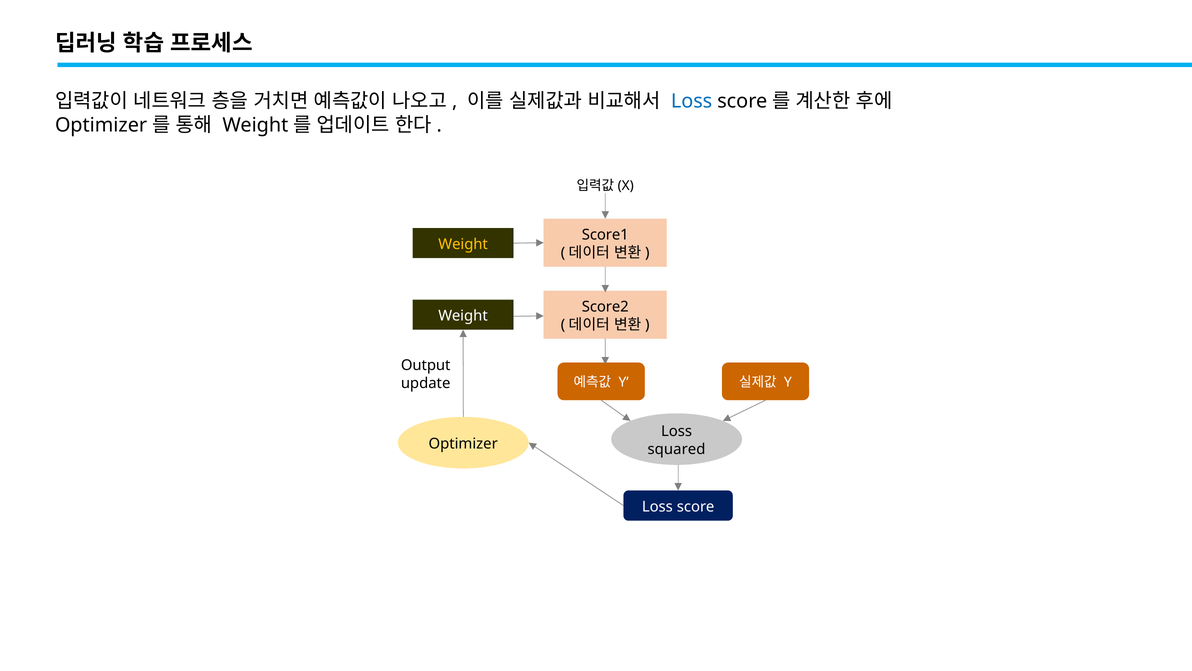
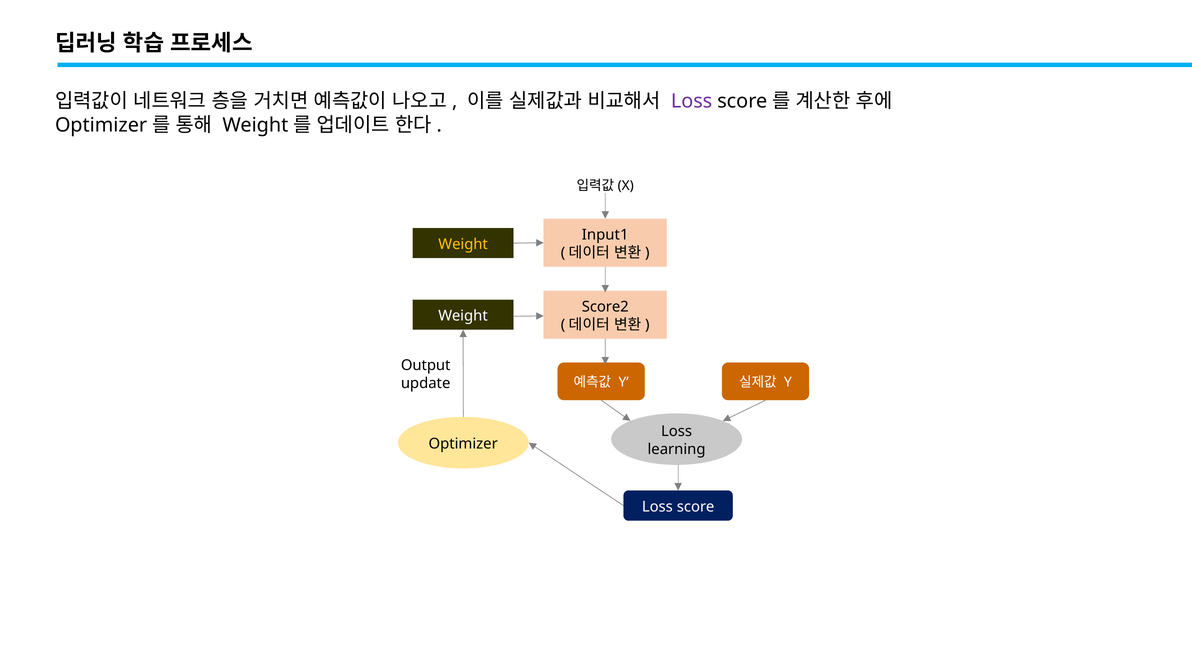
Loss colour: blue -> purple (692, 101)
Score1: Score1 -> Input1 (605, 235)
squared: squared -> learning (677, 449)
